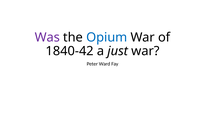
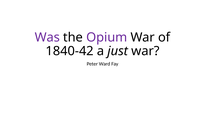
Opium colour: blue -> purple (107, 37)
